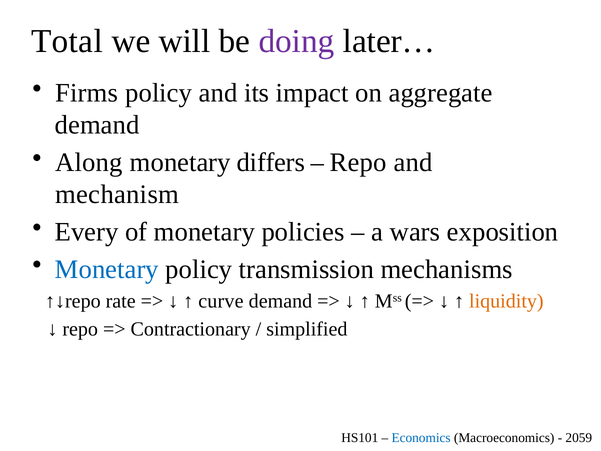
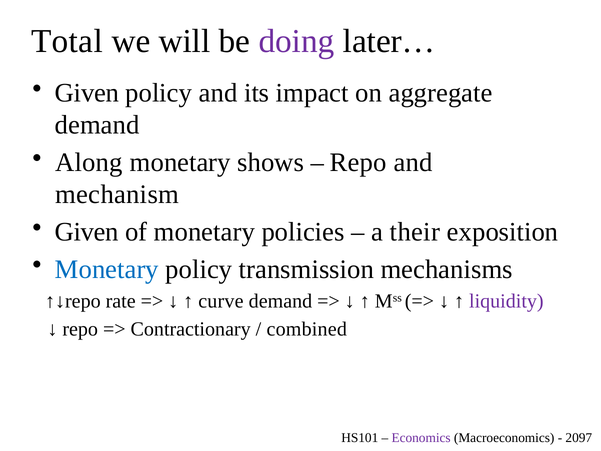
Firms: Firms -> Given (87, 93)
differs: differs -> shows (271, 162)
Every: Every -> Given (87, 232)
wars: wars -> their (415, 232)
liquidity colour: orange -> purple (506, 301)
simplified: simplified -> combined (307, 329)
Economics colour: blue -> purple (421, 438)
2059: 2059 -> 2097 (579, 438)
